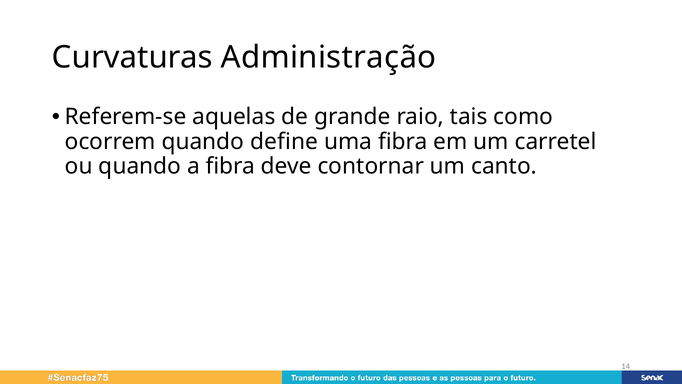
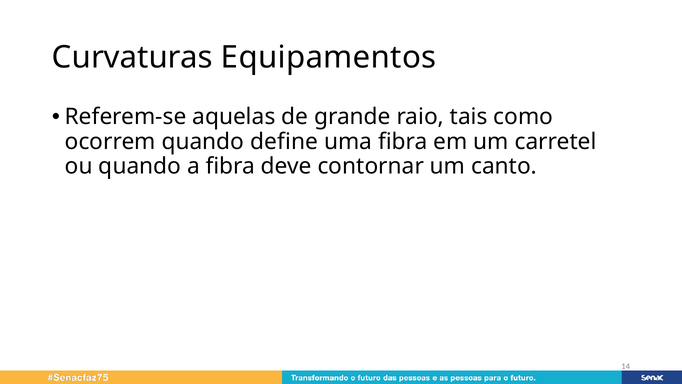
Administração: Administração -> Equipamentos (329, 57)
